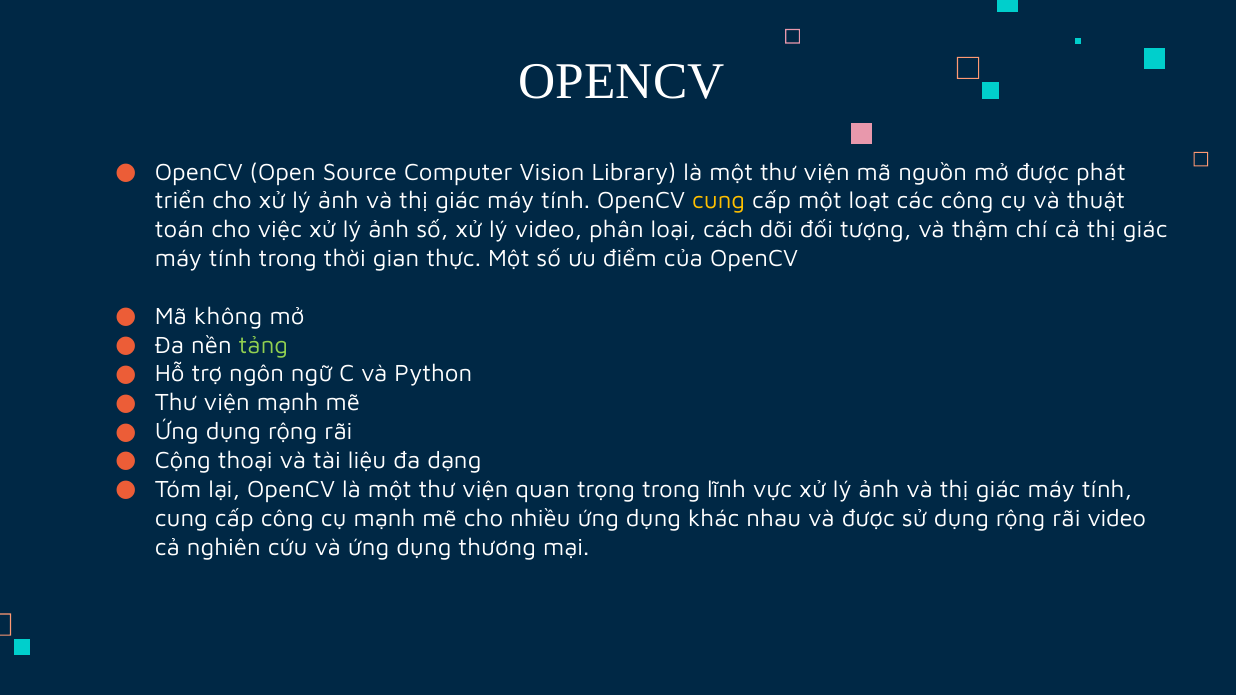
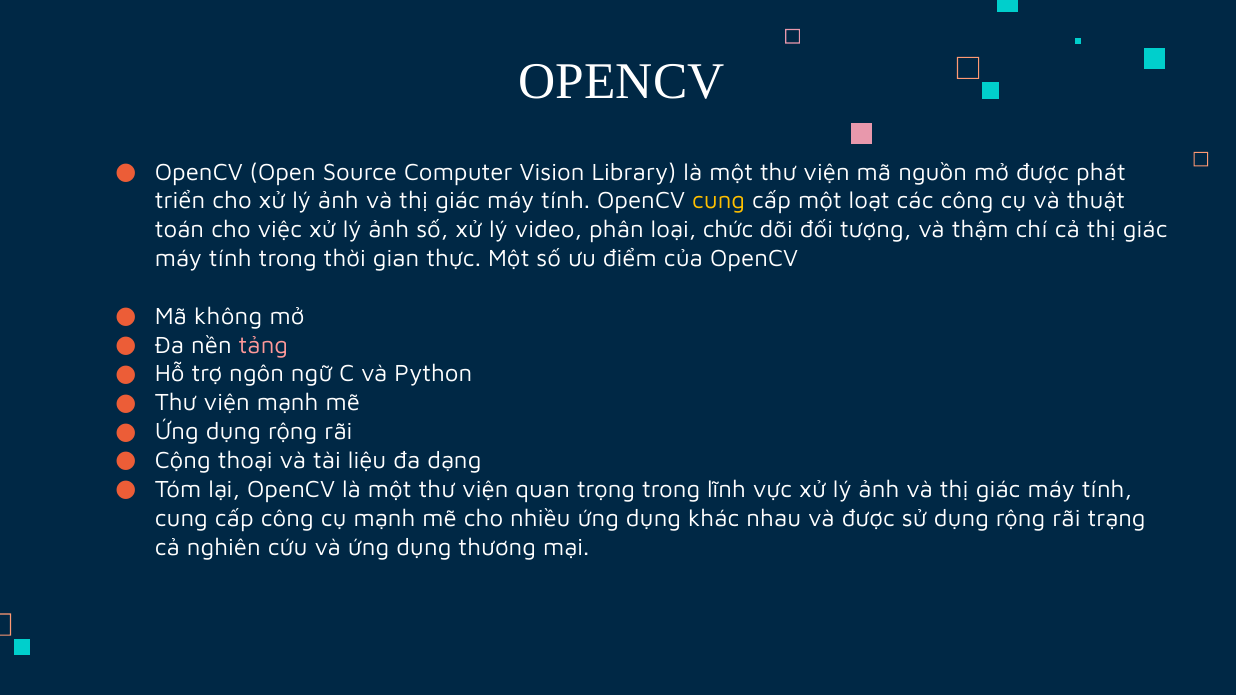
cách: cách -> chức (728, 230)
tảng colour: light green -> pink (263, 345)
rãi video: video -> trạng (1117, 518)
